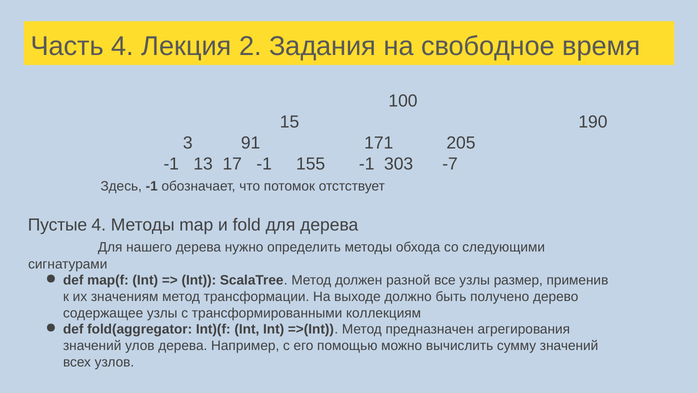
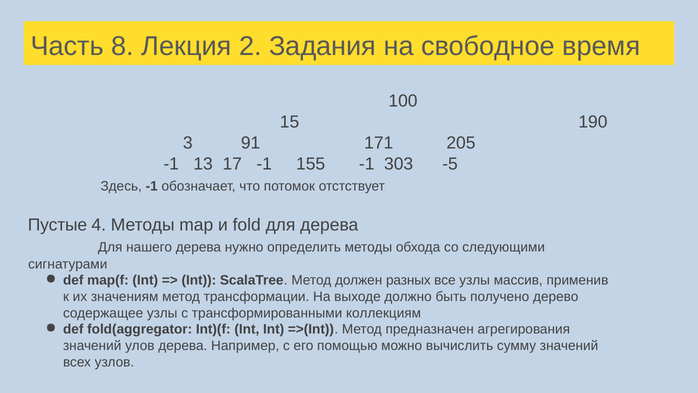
Часть 4: 4 -> 8 (123, 46)
-7: -7 -> -5 (450, 164)
разной: разной -> разных (408, 280)
размер: размер -> массив (518, 280)
